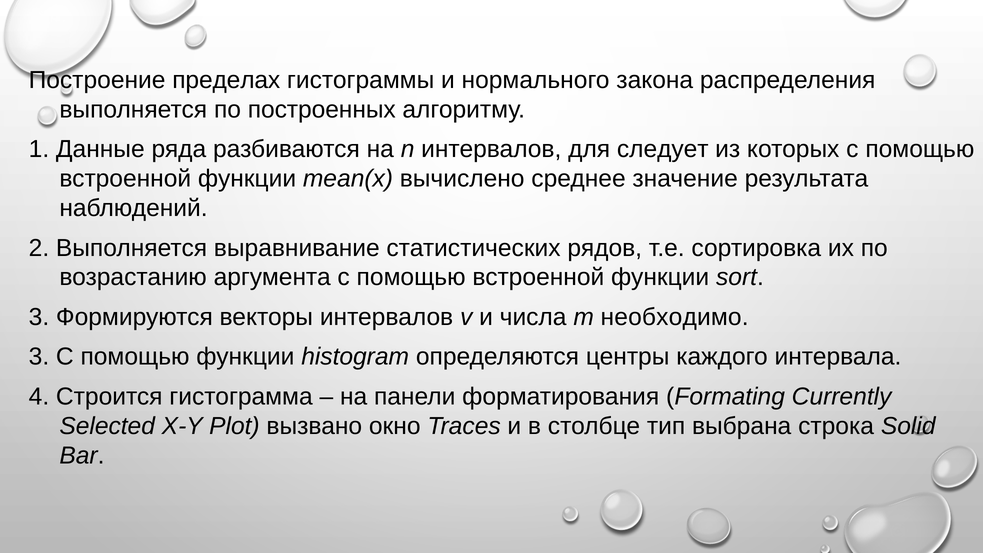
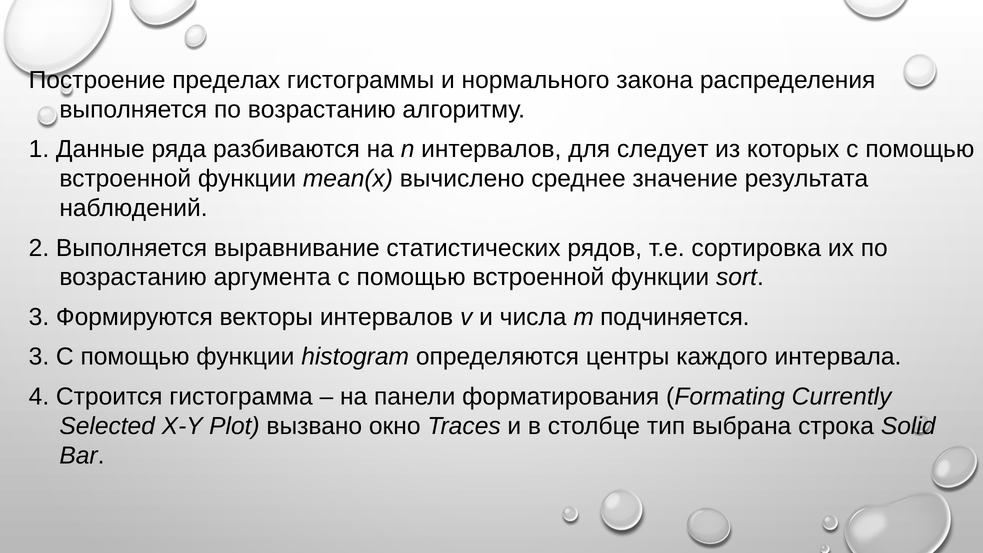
выполняется по построенных: построенных -> возрастанию (322, 109)
необходимо: необходимо -> подчиняется (675, 317)
